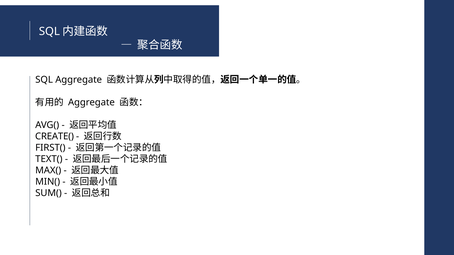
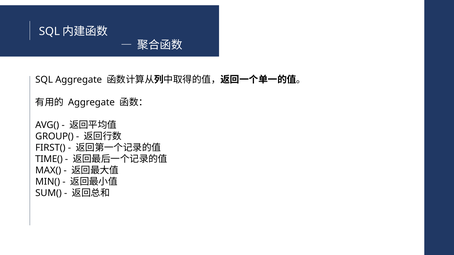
CREATE(: CREATE( -> GROUP( (54, 136)
TEXT(: TEXT( -> TIME( (49, 159)
